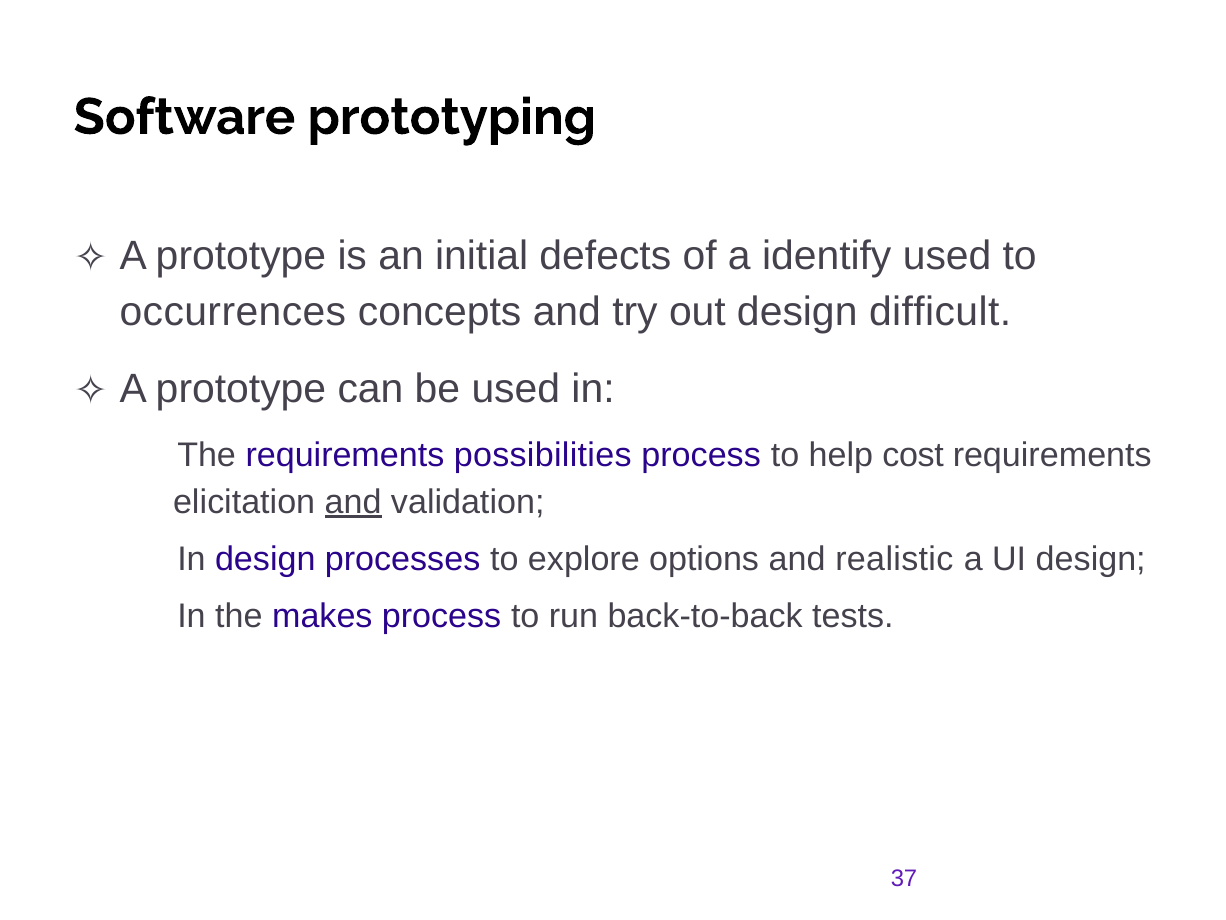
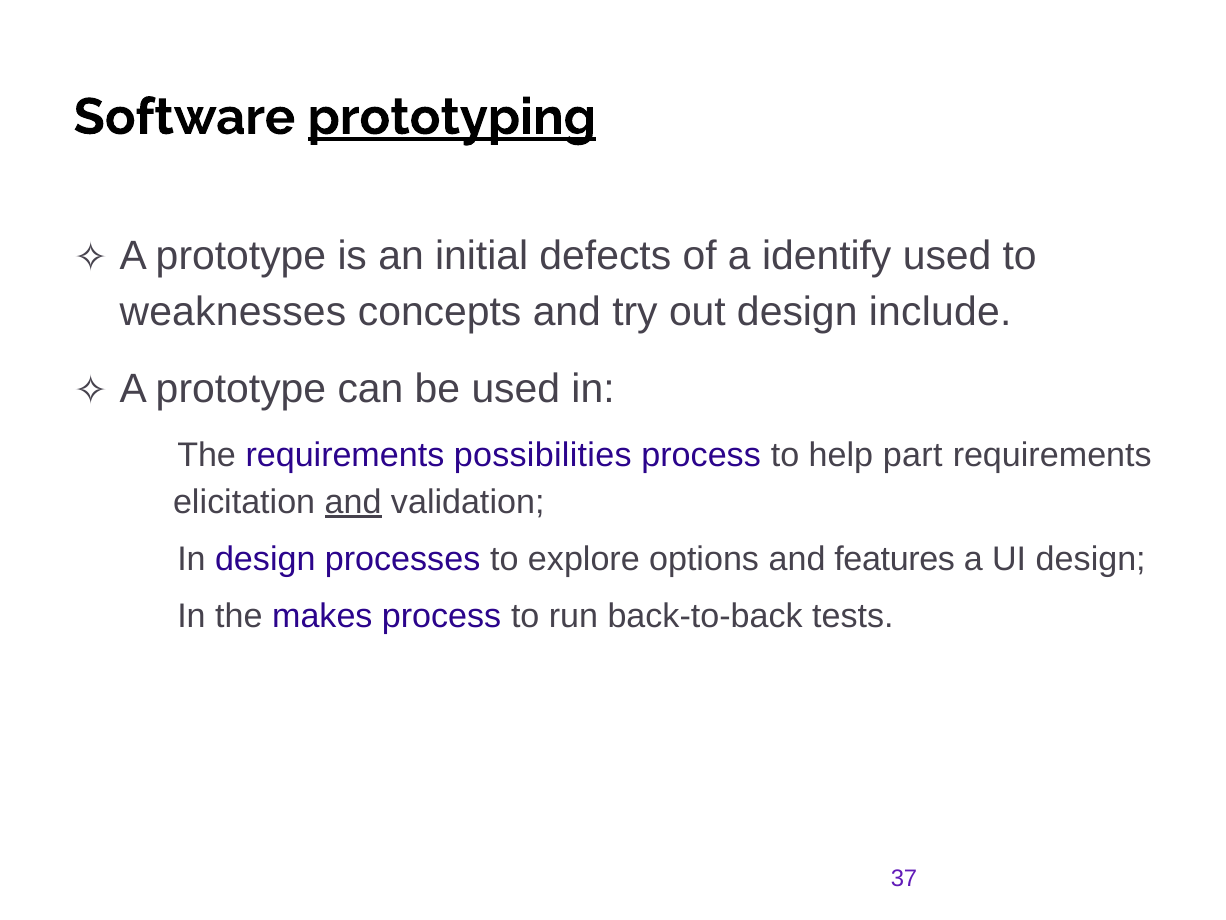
prototyping underline: none -> present (452, 117)
occurrences: occurrences -> weaknesses (233, 312)
difficult: difficult -> include (940, 312)
cost: cost -> part (913, 455)
realistic: realistic -> features (895, 559)
